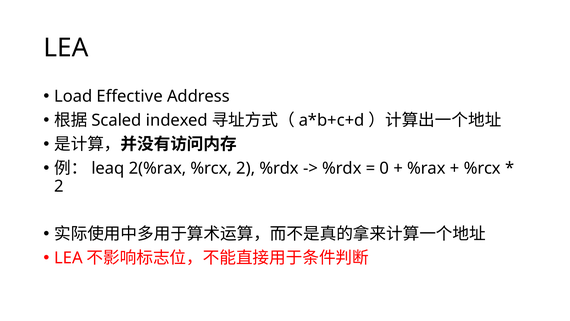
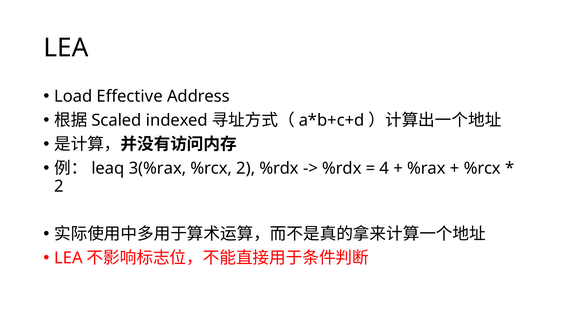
2(%rax: 2(%rax -> 3(%rax (158, 168)
0: 0 -> 4 (384, 168)
